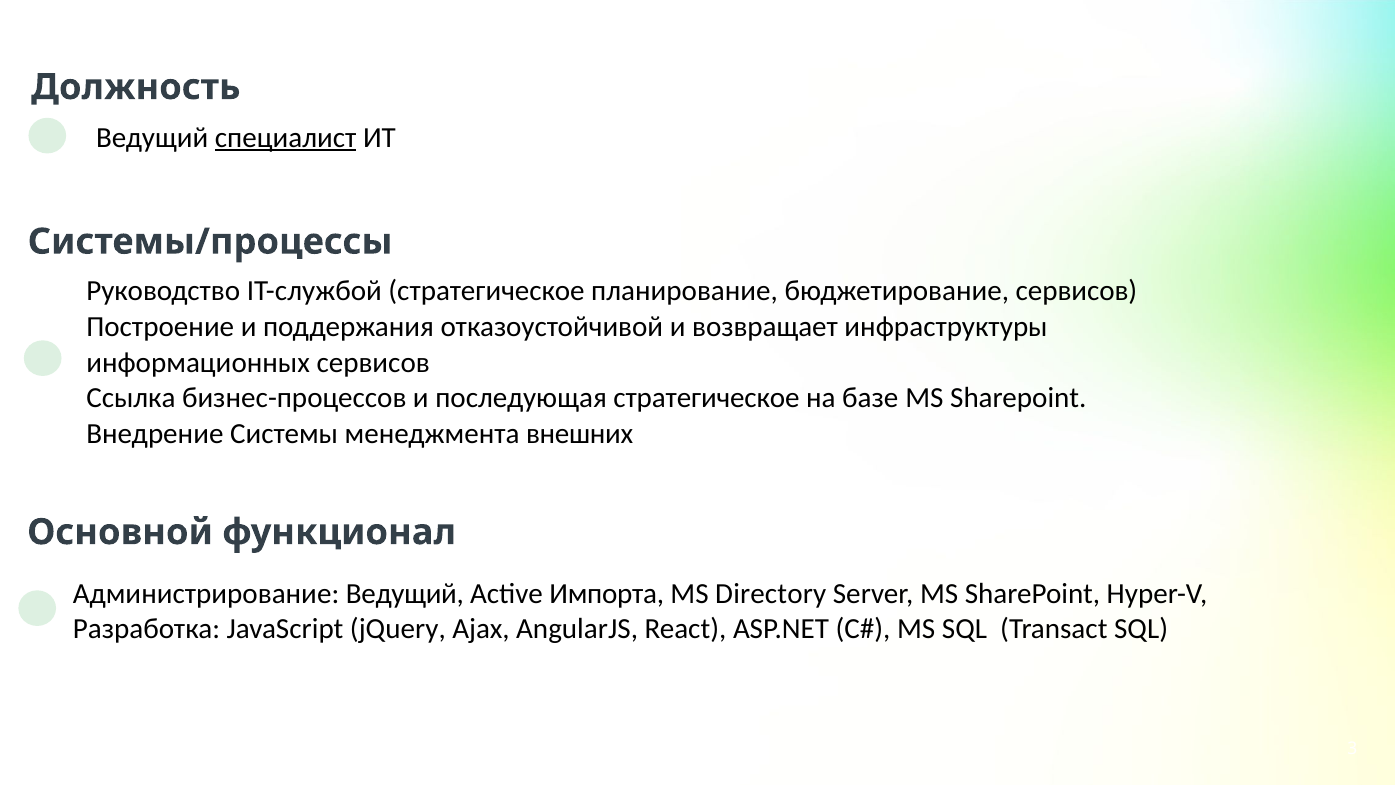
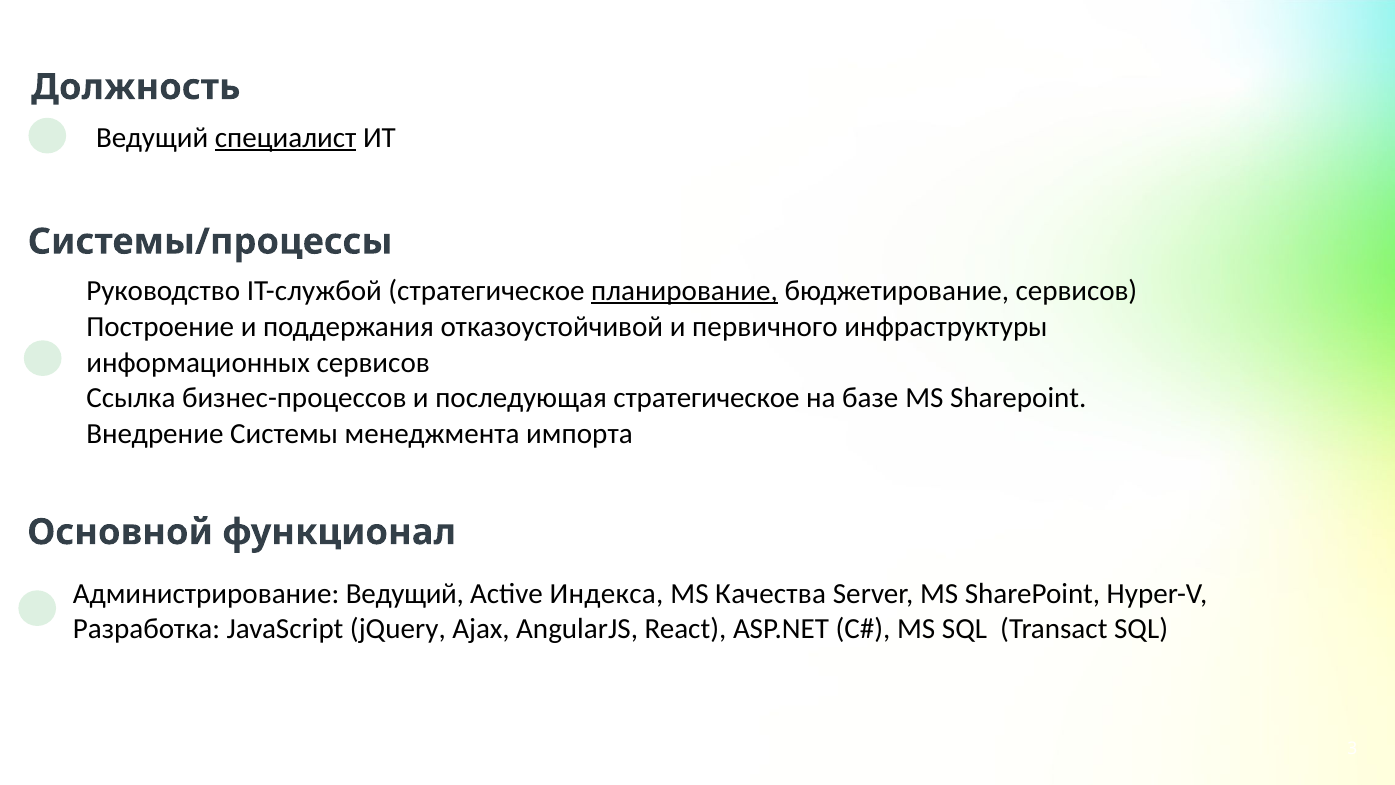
планирование underline: none -> present (685, 290)
возвращает: возвращает -> первичного (765, 326)
внешних: внешних -> импорта (579, 434)
Импорта: Импорта -> Индекса (607, 594)
Directory: Directory -> Качества (771, 594)
